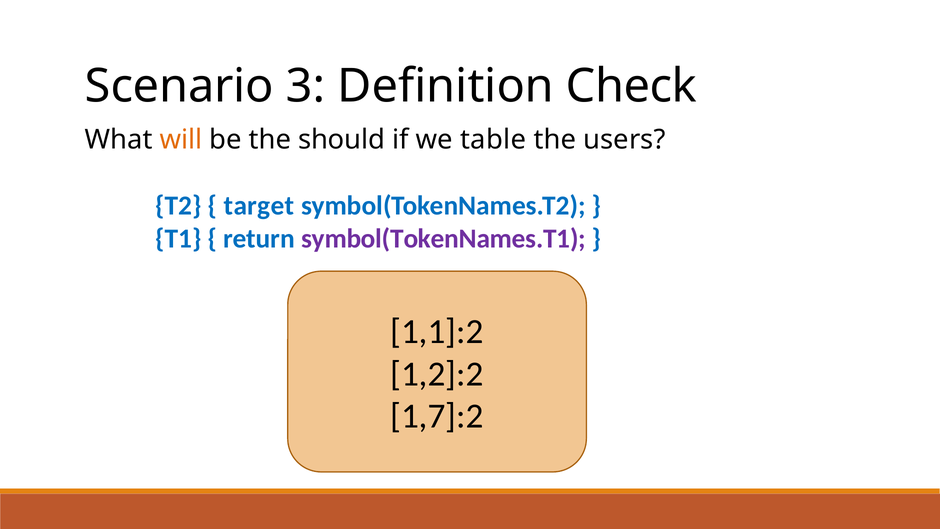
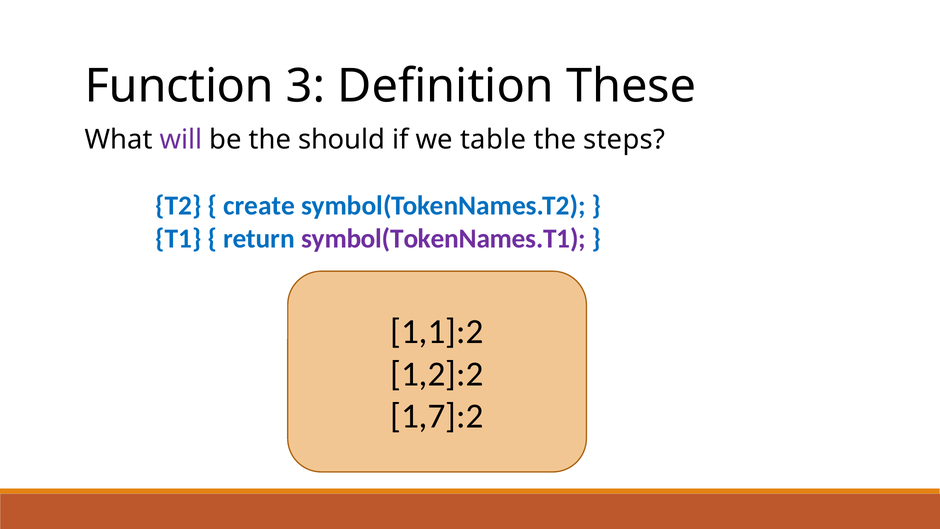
Scenario: Scenario -> Function (179, 86)
Check: Check -> These (631, 86)
will colour: orange -> purple (181, 140)
users: users -> steps (624, 140)
target: target -> create (259, 206)
